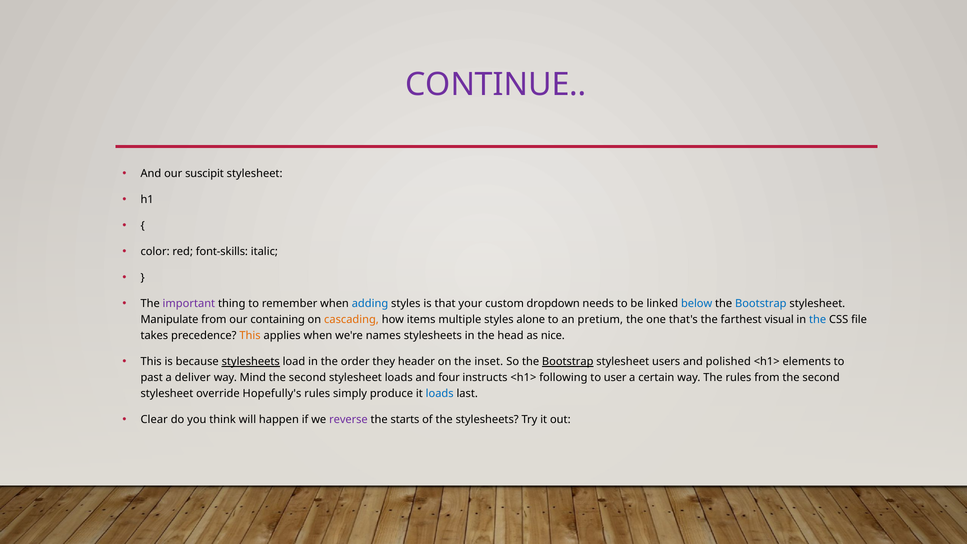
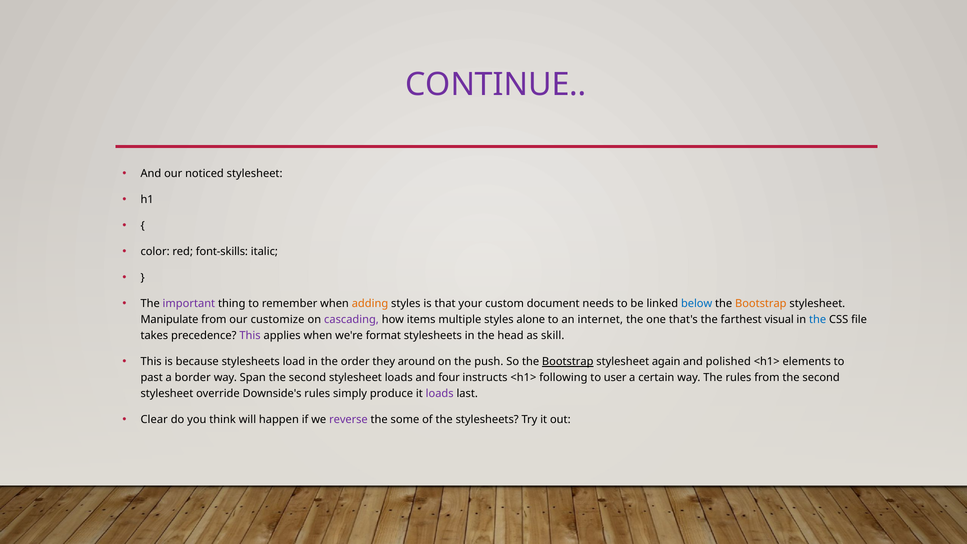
suscipit: suscipit -> noticed (204, 174)
adding colour: blue -> orange (370, 304)
dropdown: dropdown -> document (553, 304)
Bootstrap colour: blue -> orange (761, 304)
containing: containing -> customize (278, 320)
cascading colour: orange -> purple (351, 320)
pretium: pretium -> internet (600, 320)
This colour: orange -> purple (250, 336)
names: names -> format (383, 336)
nice: nice -> skill (553, 336)
stylesheets underline: present -> none (251, 362)
header: header -> around (416, 362)
inset: inset -> push (489, 362)
users: users -> again (666, 362)
deliver: deliver -> border (193, 378)
Mind: Mind -> Span (253, 378)
Hopefully's: Hopefully's -> Downside's (272, 394)
loads colour: blue -> purple (440, 394)
starts: starts -> some (405, 420)
